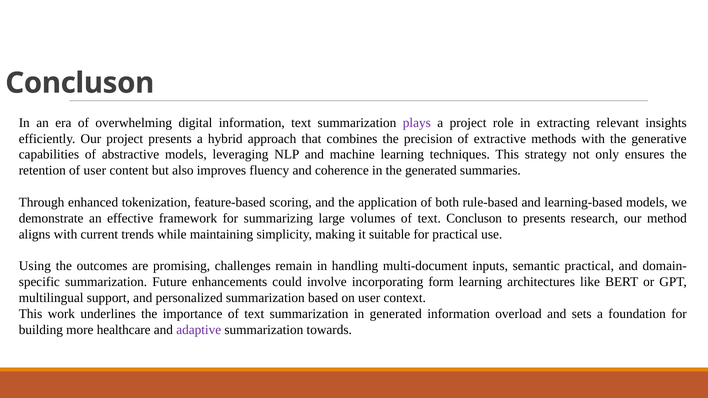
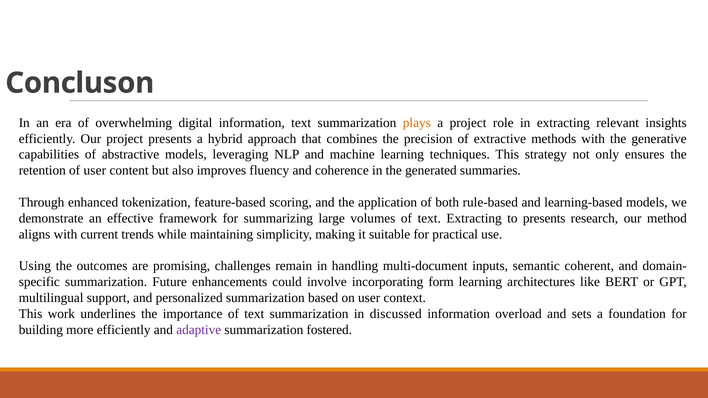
plays colour: purple -> orange (417, 123)
text Concluson: Concluson -> Extracting (474, 218)
semantic practical: practical -> coherent (589, 266)
in generated: generated -> discussed (396, 314)
more healthcare: healthcare -> efficiently (124, 330)
towards: towards -> fostered (329, 330)
